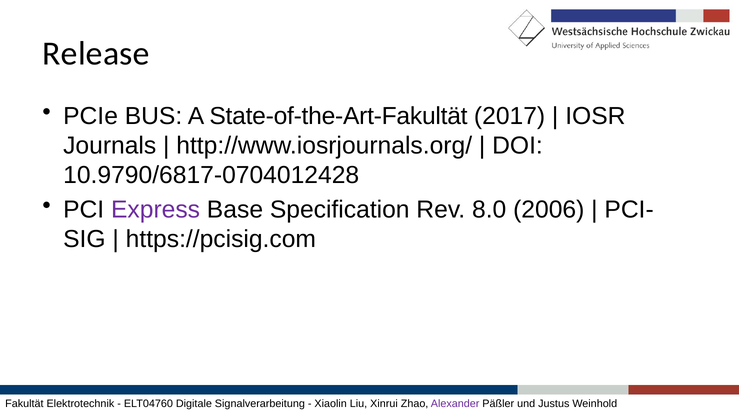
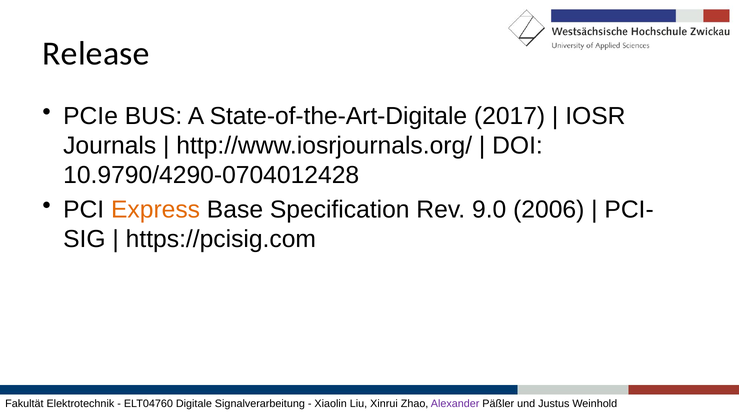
State-of-the-Art-Fakultät: State-of-the-Art-Fakultät -> State-of-the-Art-Digitale (338, 116)
10.9790/6817-0704012428: 10.9790/6817-0704012428 -> 10.9790/4290-0704012428 (211, 175)
Express colour: purple -> orange (156, 210)
8.0: 8.0 -> 9.0 (489, 210)
